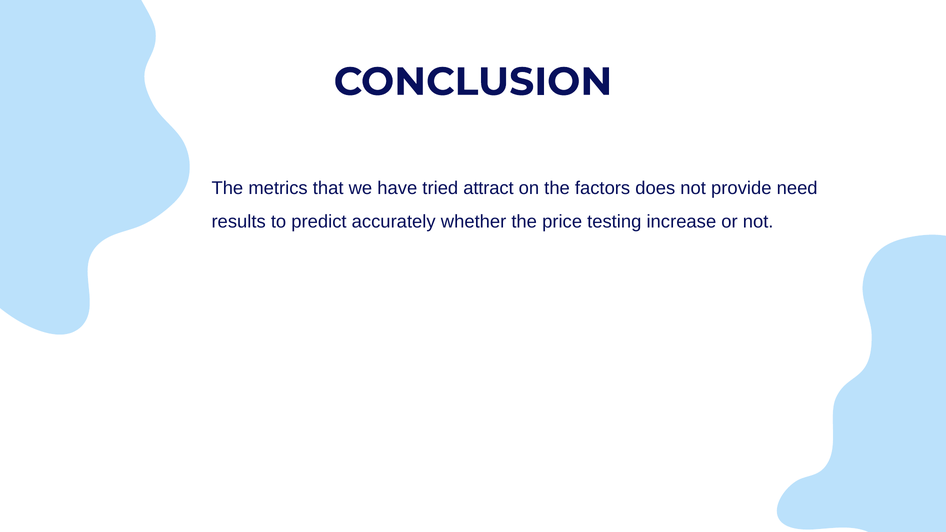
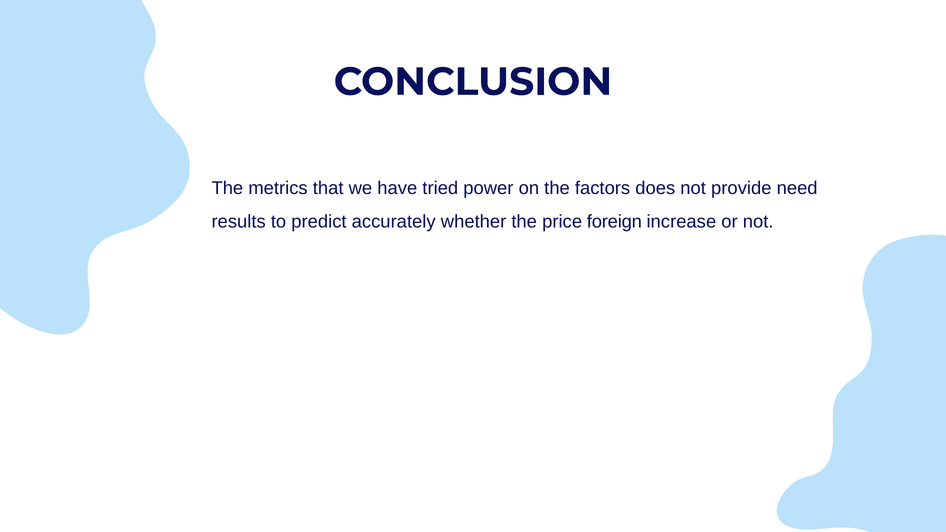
attract: attract -> power (488, 188)
testing: testing -> foreign (614, 221)
